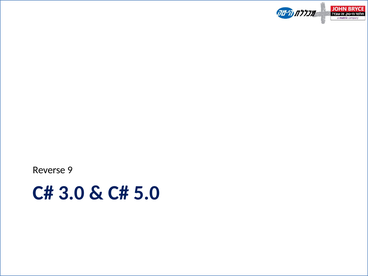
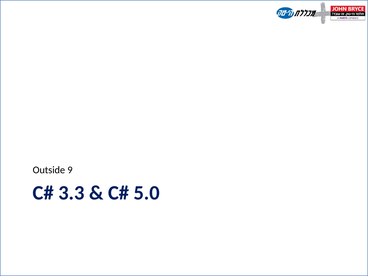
Reverse: Reverse -> Outside (49, 170)
3.0: 3.0 -> 3.3 (71, 193)
